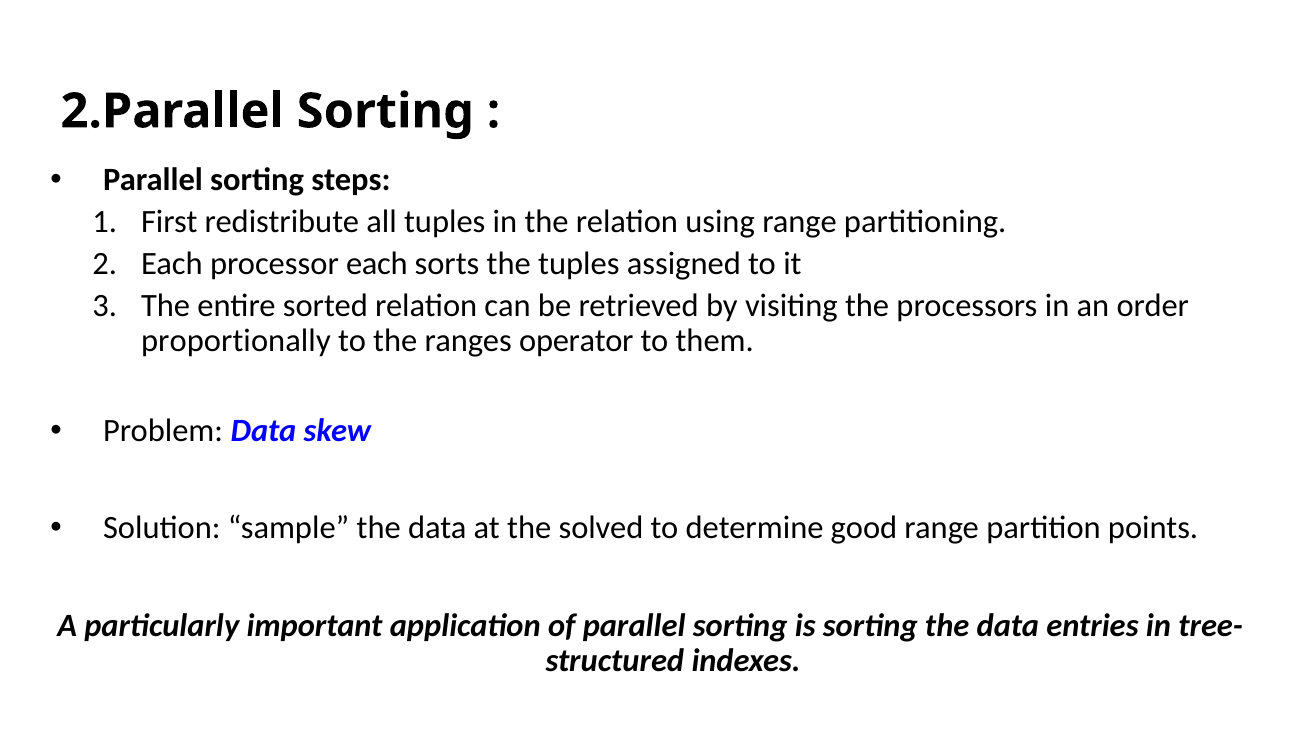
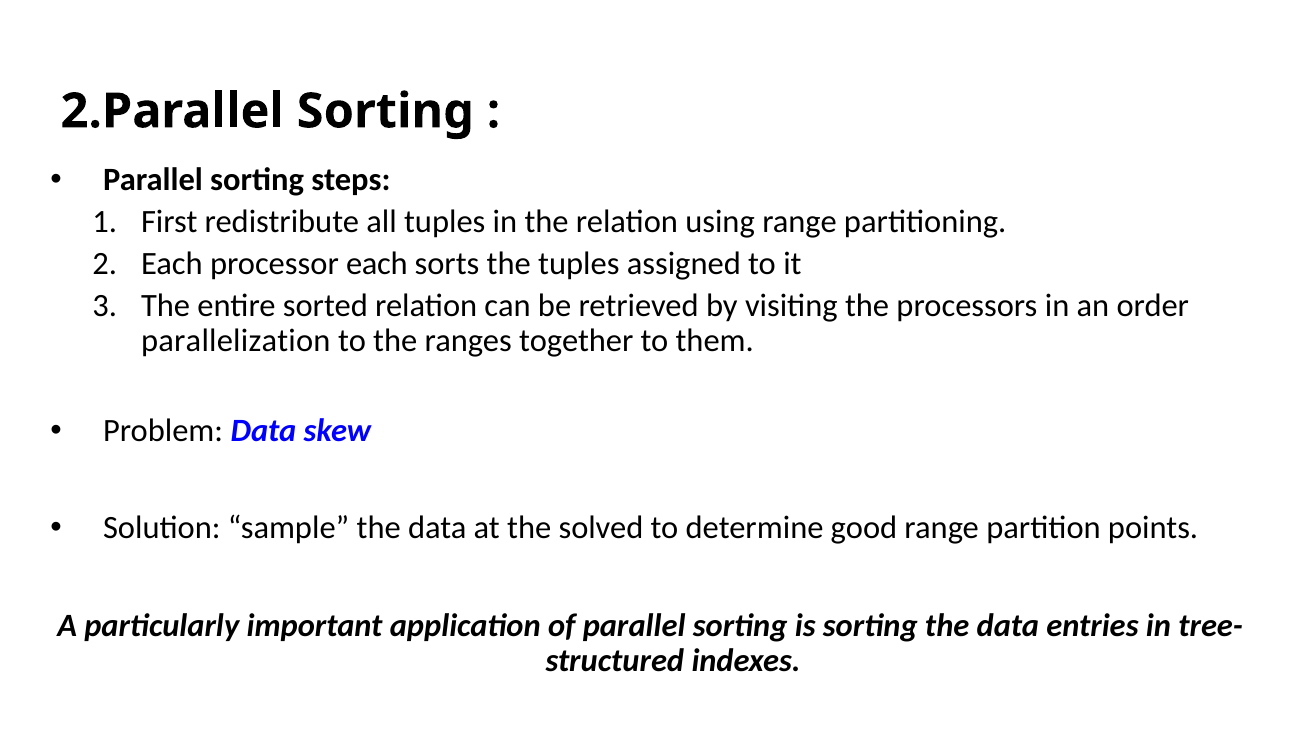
proportionally: proportionally -> parallelization (236, 341)
operator: operator -> together (576, 341)
